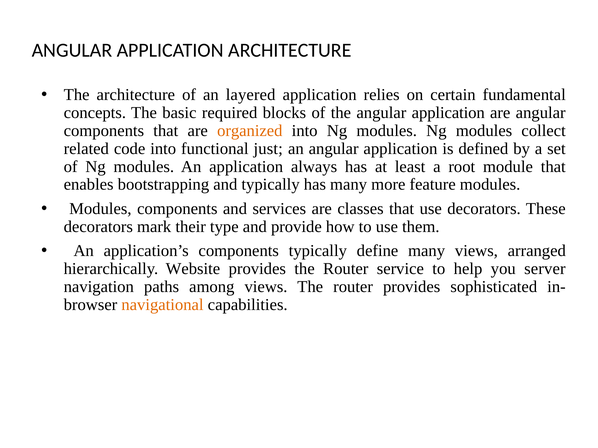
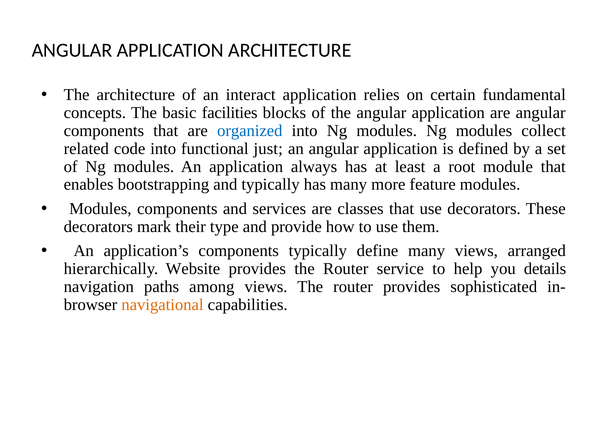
layered: layered -> interact (251, 95)
required: required -> facilities (230, 113)
organized colour: orange -> blue (250, 131)
server: server -> details (545, 269)
